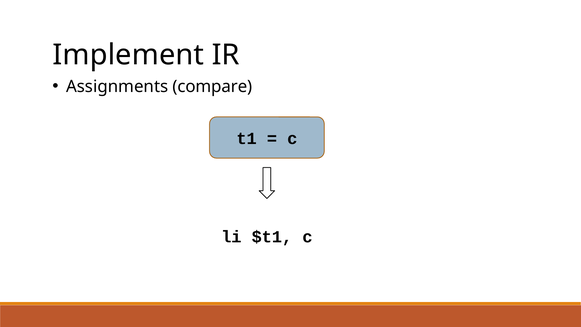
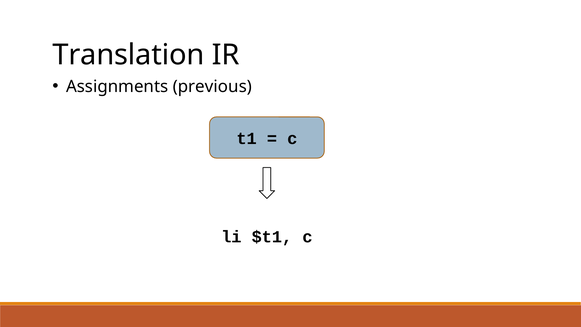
Implement: Implement -> Translation (128, 55)
compare: compare -> previous (212, 86)
